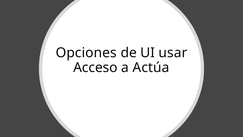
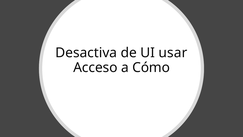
Opciones: Opciones -> Desactiva (86, 53)
Actúa: Actúa -> Cómo (151, 67)
